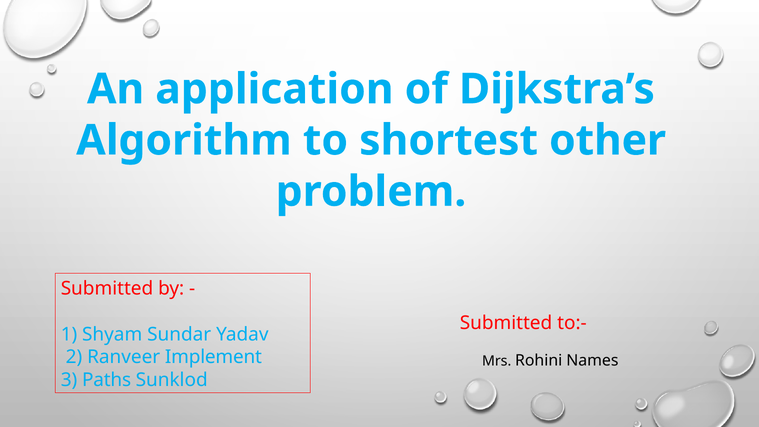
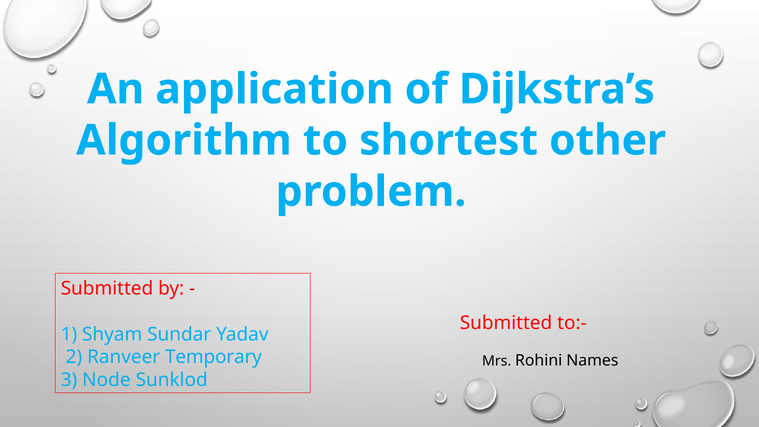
Implement: Implement -> Temporary (213, 357)
Paths: Paths -> Node (106, 380)
